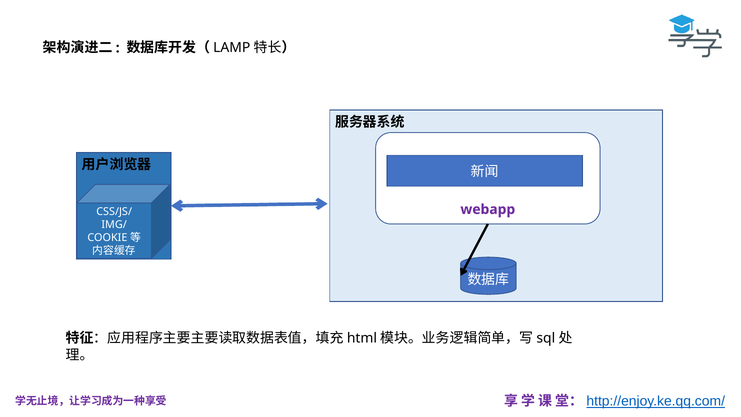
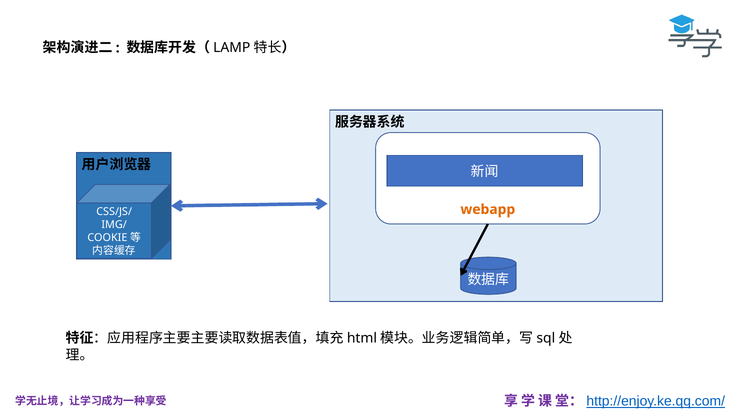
webapp colour: purple -> orange (488, 209)
